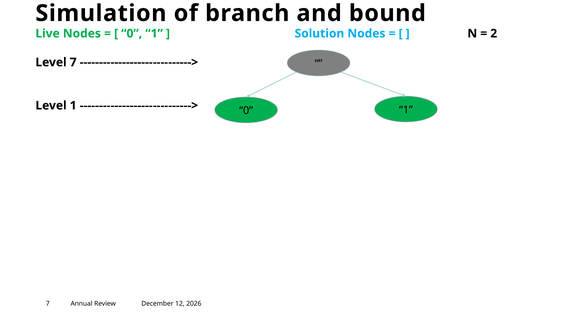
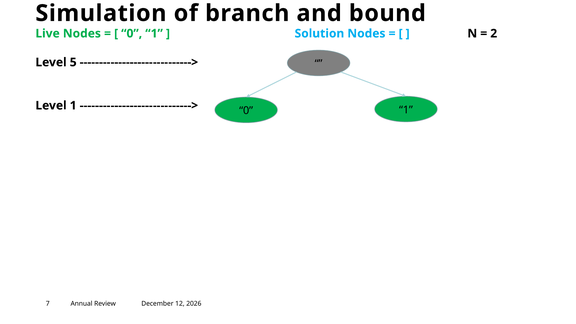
Level 7: 7 -> 5 (73, 62)
